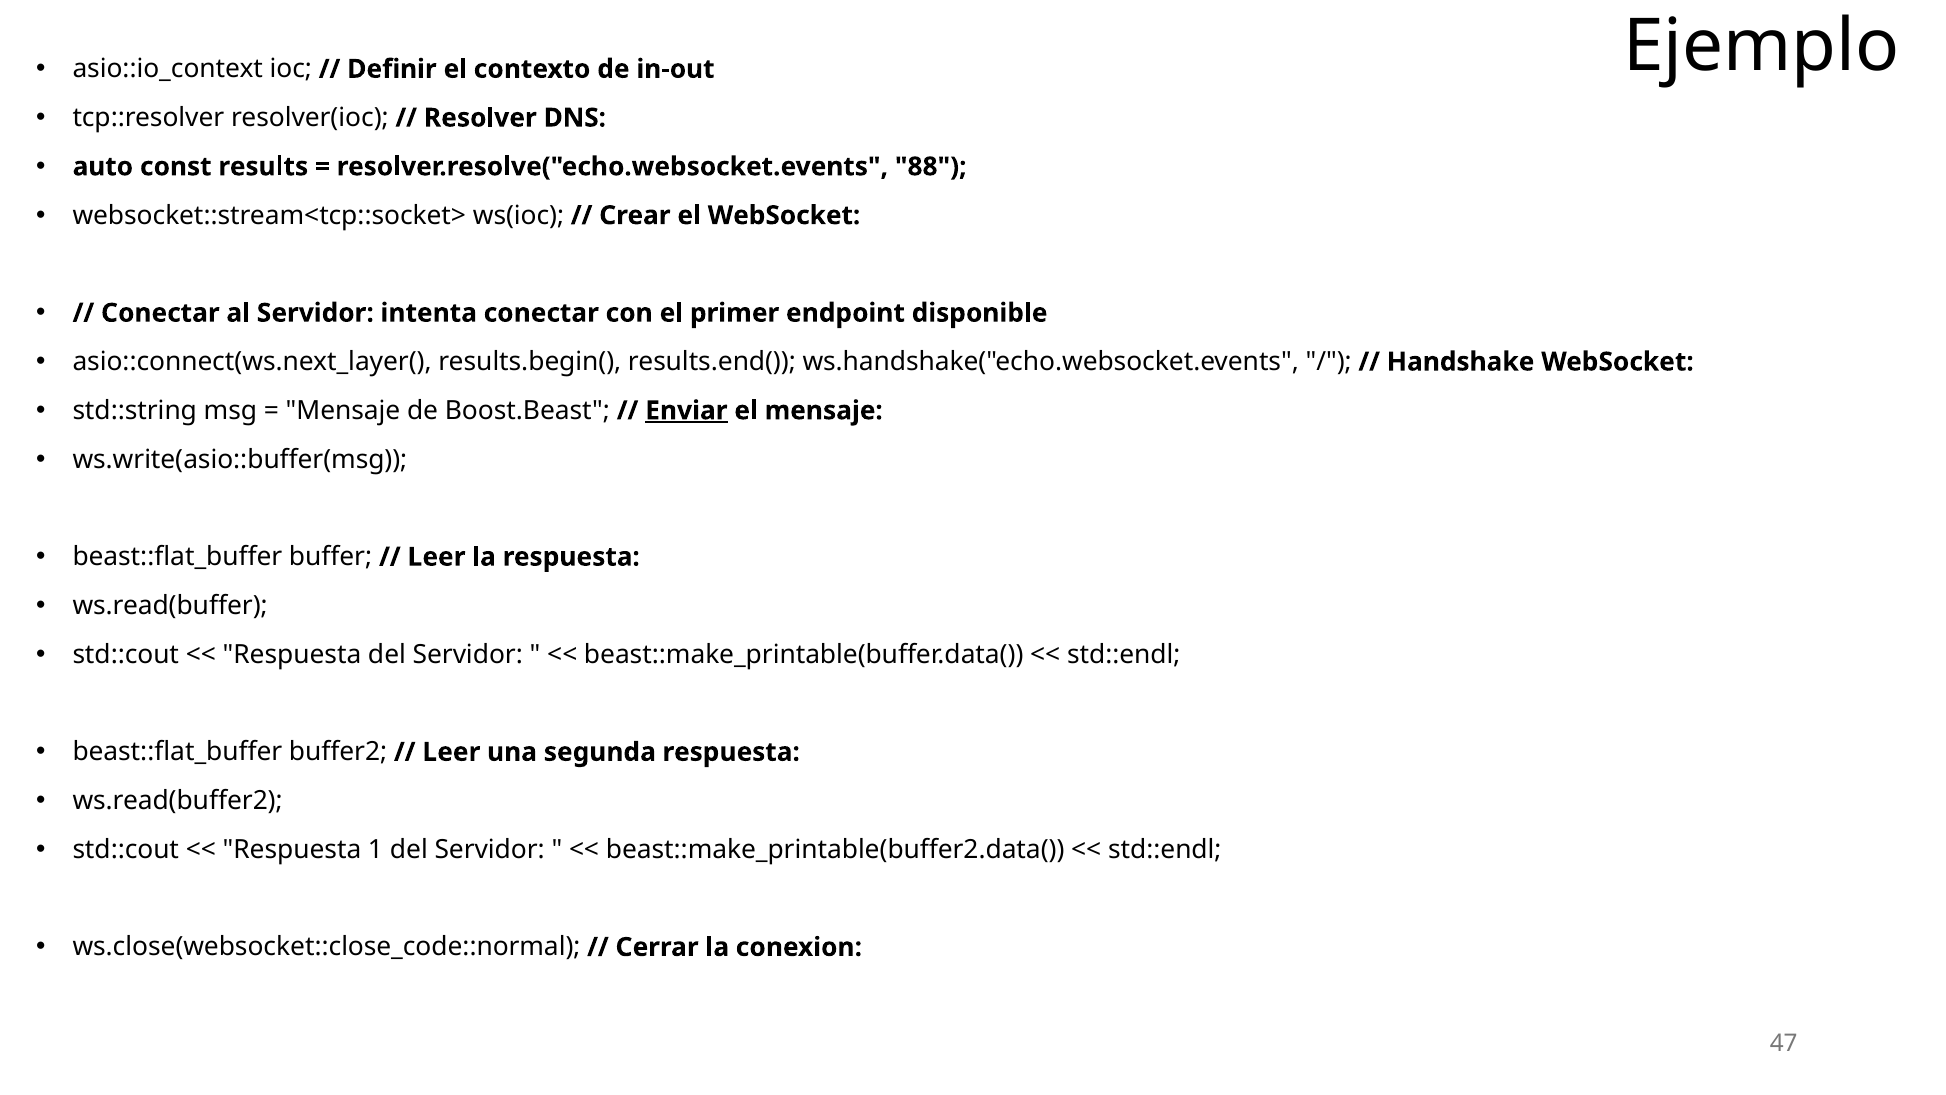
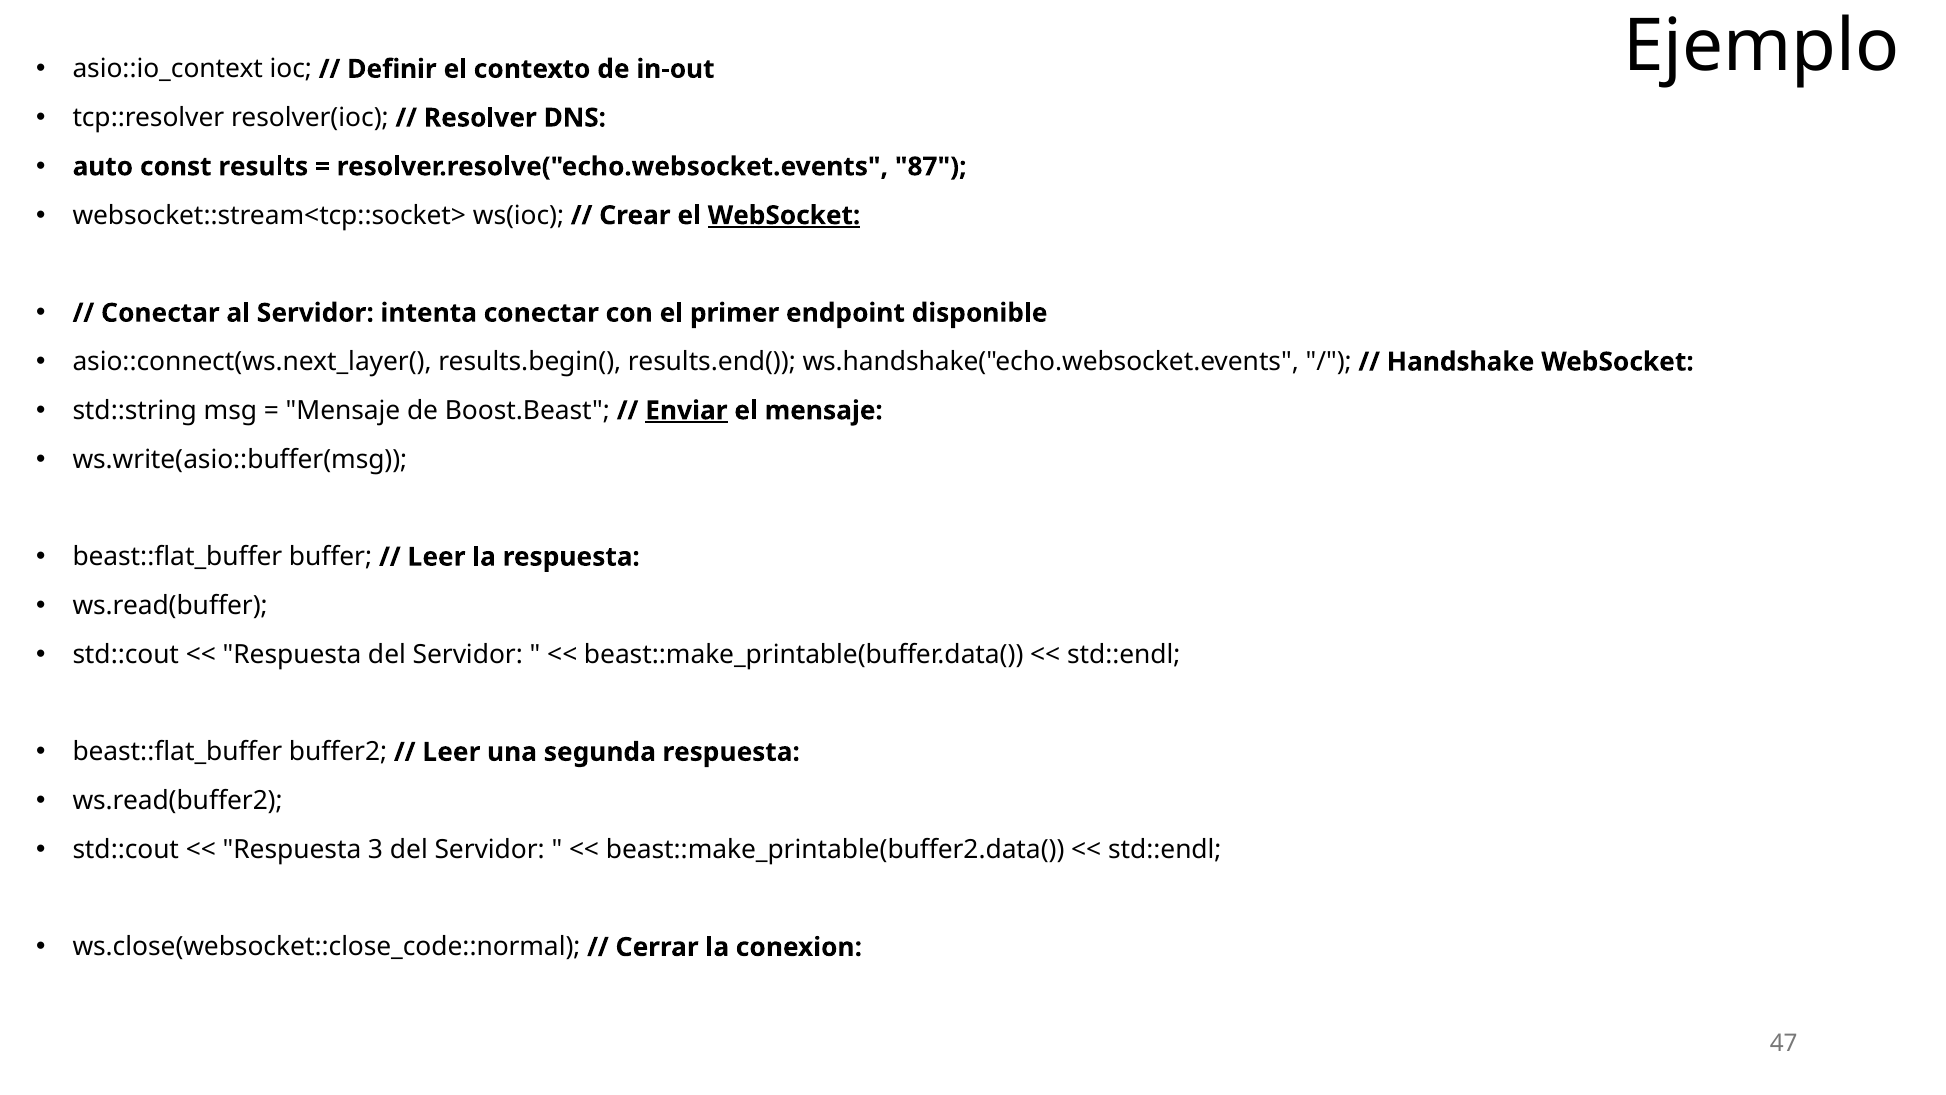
88: 88 -> 87 (931, 167)
WebSocket underline: none -> present (784, 215)
1: 1 -> 3 (376, 849)
